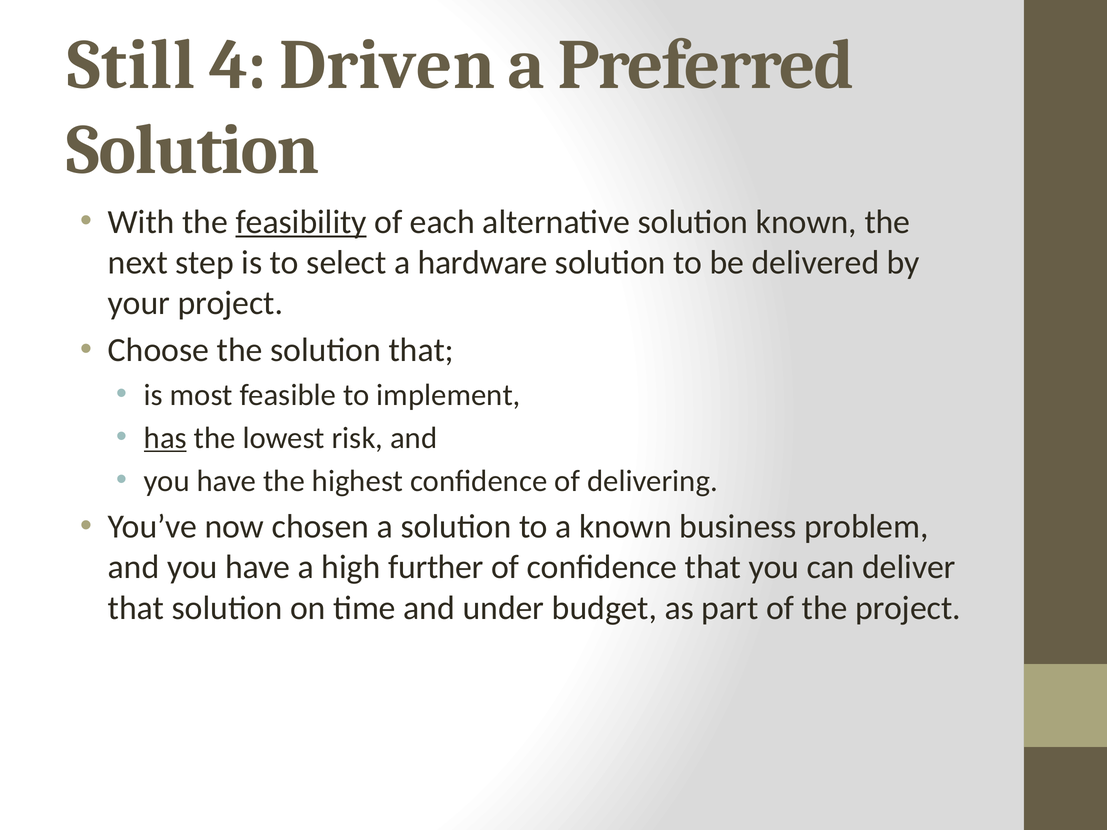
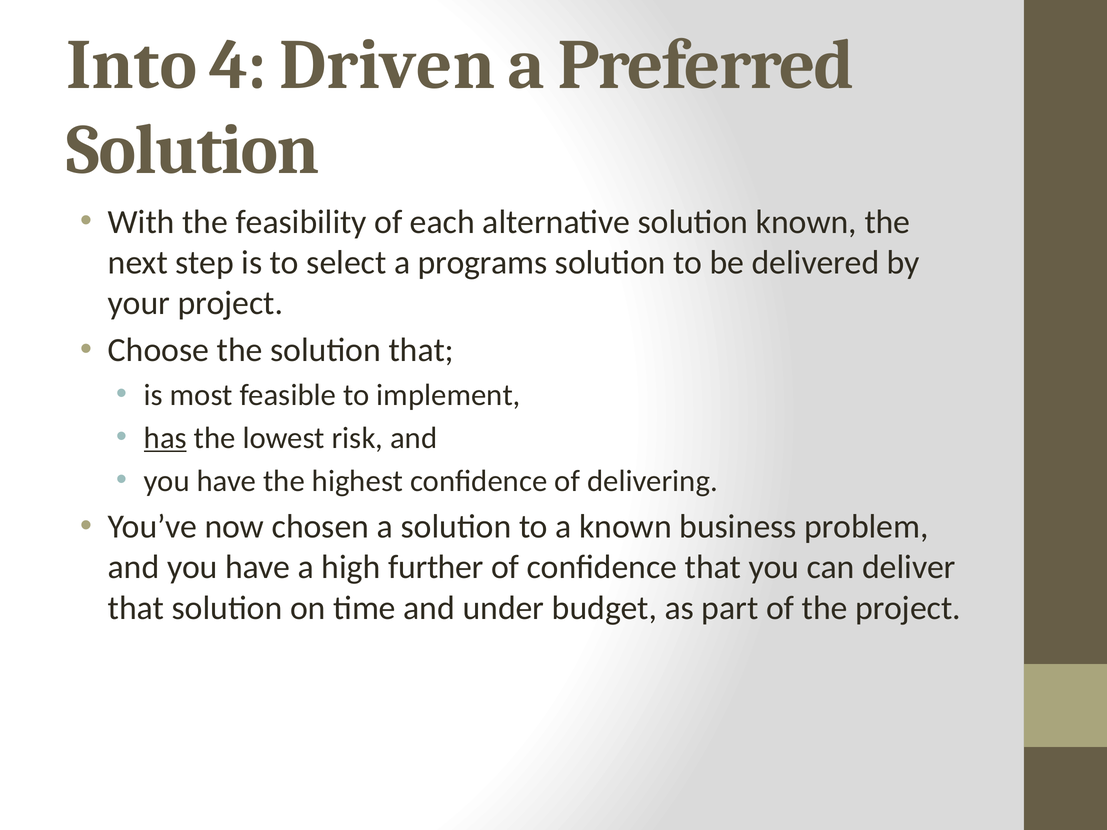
Still: Still -> Into (132, 65)
feasibility underline: present -> none (301, 222)
hardware: hardware -> programs (483, 262)
